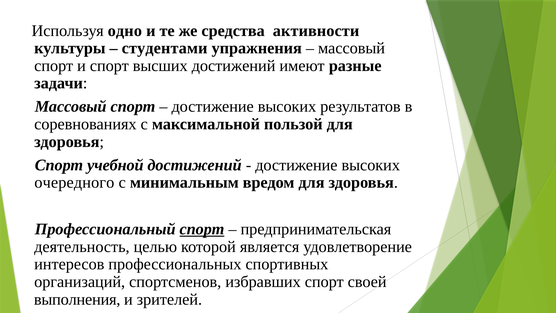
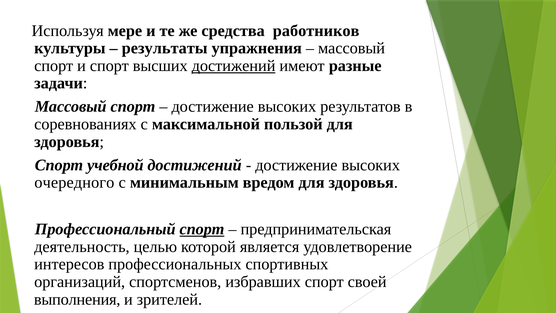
одно: одно -> мере (125, 31)
активности: активности -> работников (316, 31)
студентами: студентами -> результаты (165, 48)
достижений underline: none -> present (234, 66)
